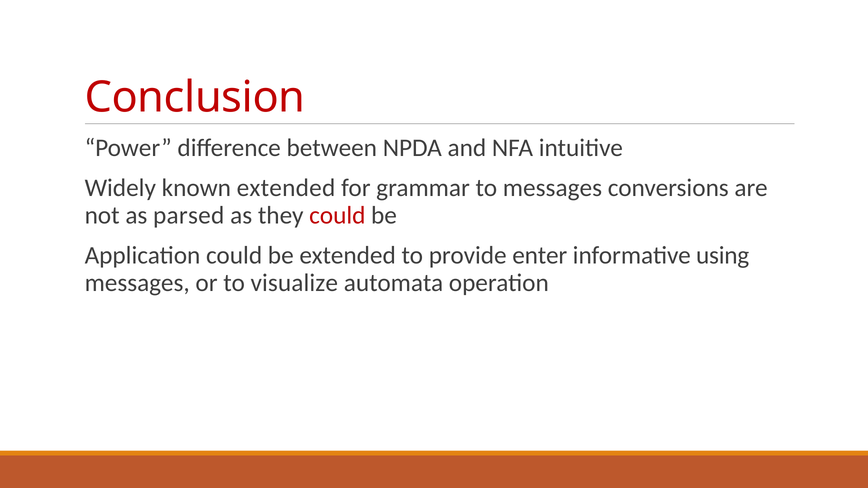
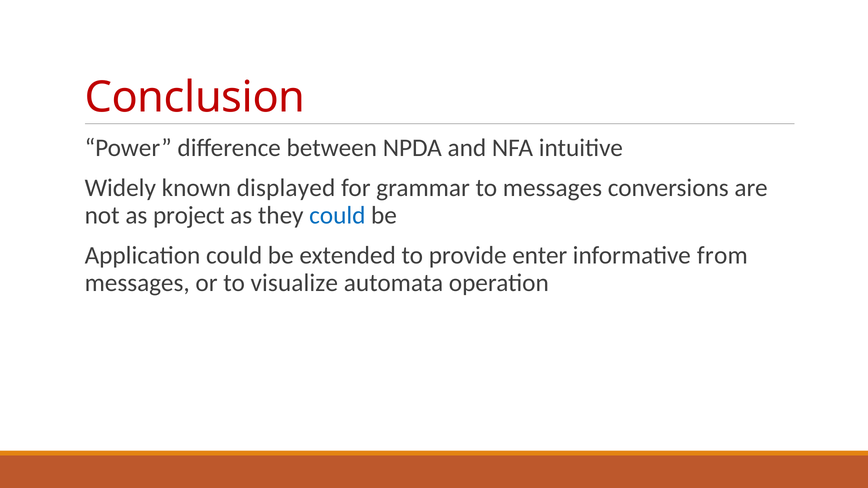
known extended: extended -> displayed (286, 188)
parsed: parsed -> project (189, 216)
could colour: red -> blue (337, 216)
using: using -> from (722, 256)
